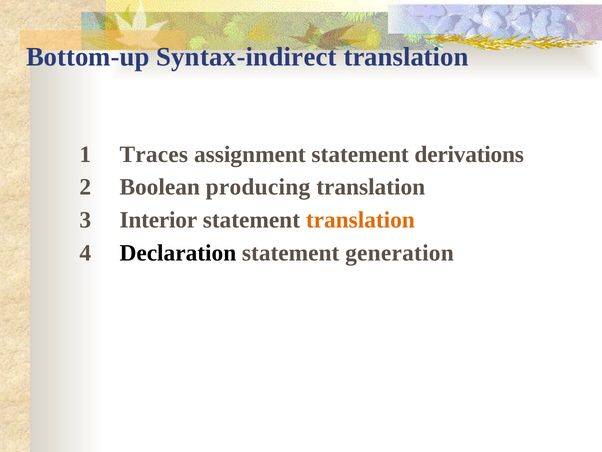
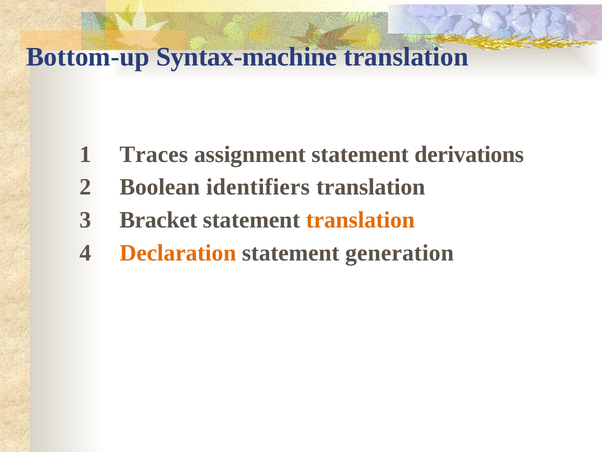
Syntax-indirect: Syntax-indirect -> Syntax-machine (247, 57)
producing: producing -> identifiers (258, 187)
Interior: Interior -> Bracket (158, 220)
Declaration colour: black -> orange (178, 253)
